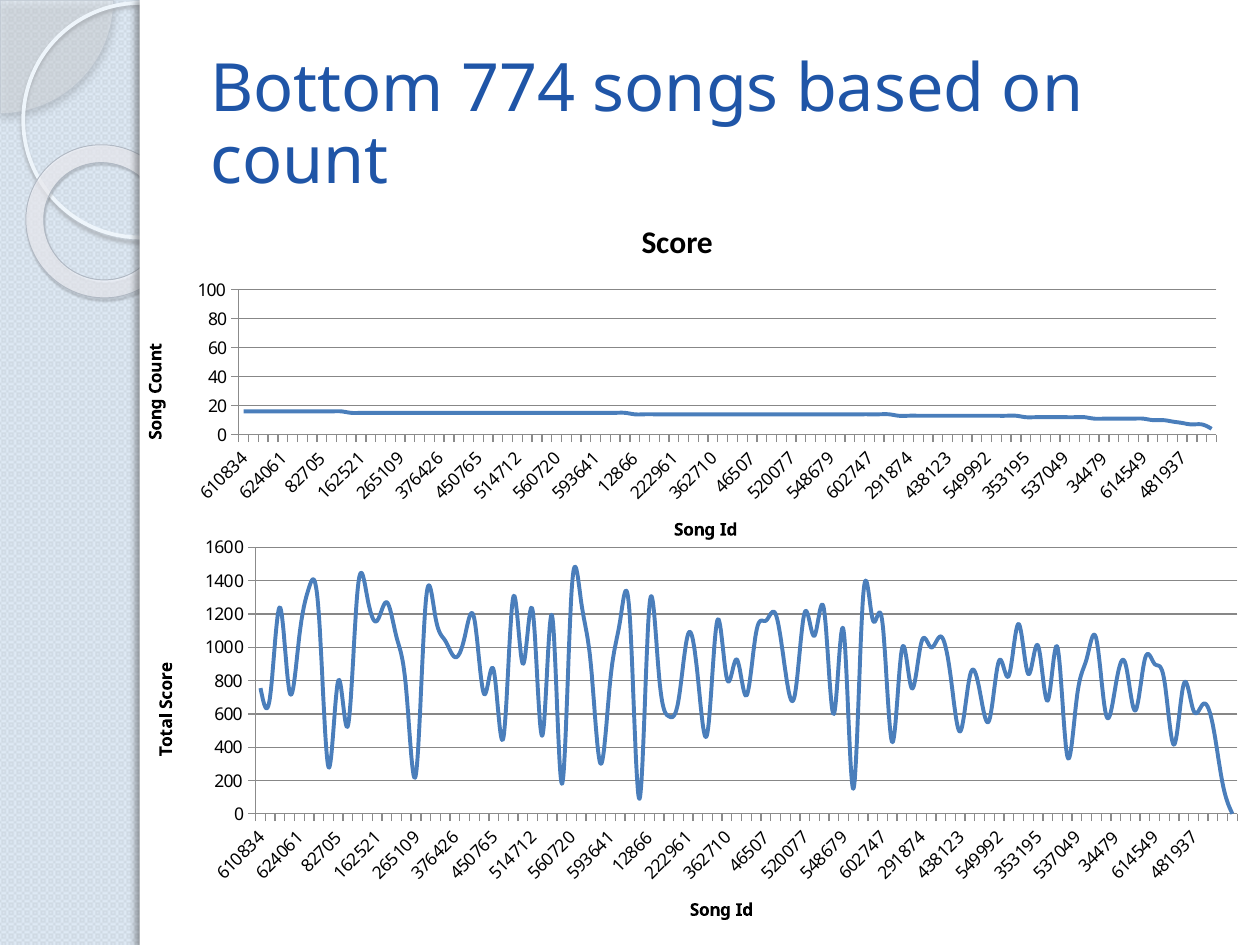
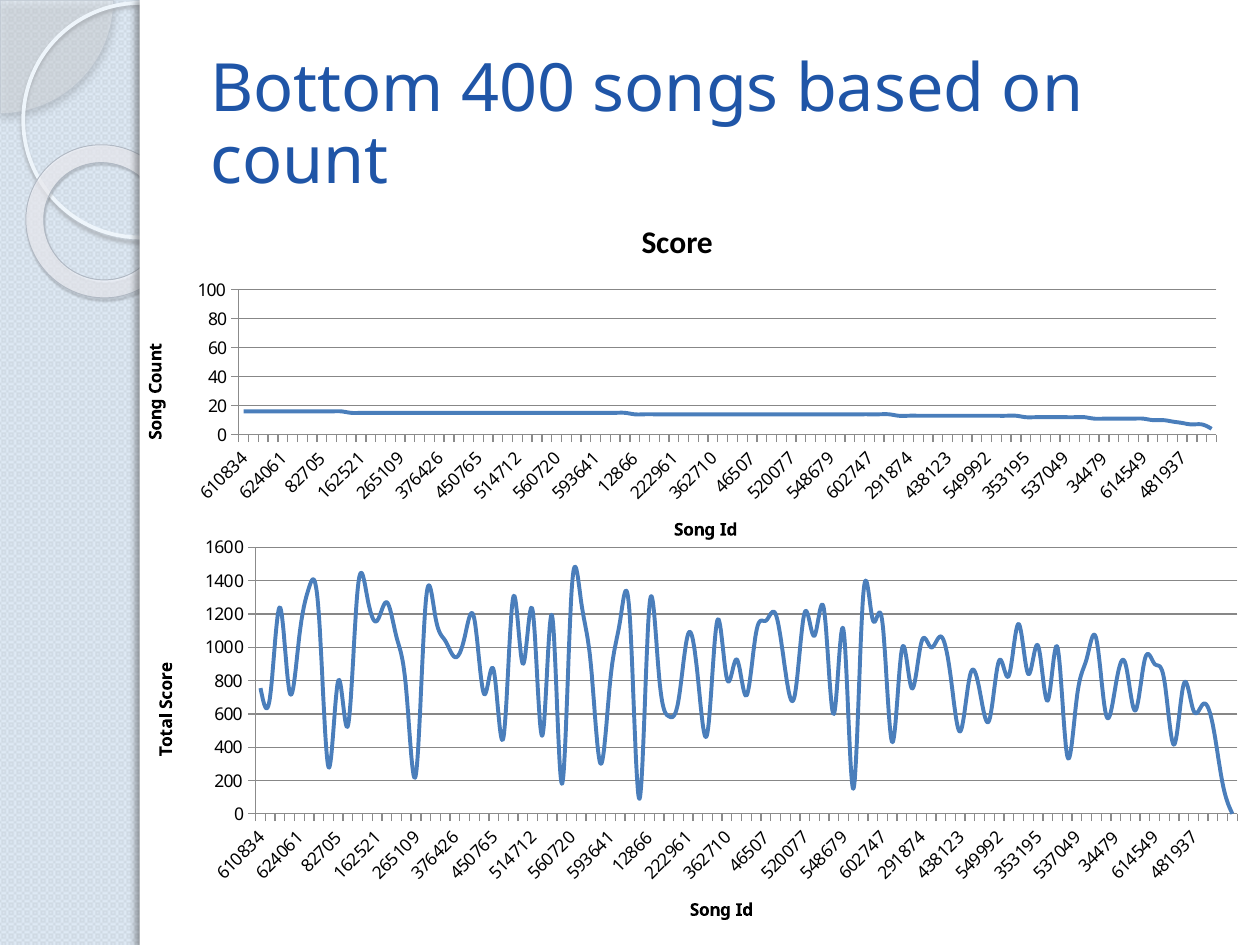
Bottom 774: 774 -> 400 (518, 89)
